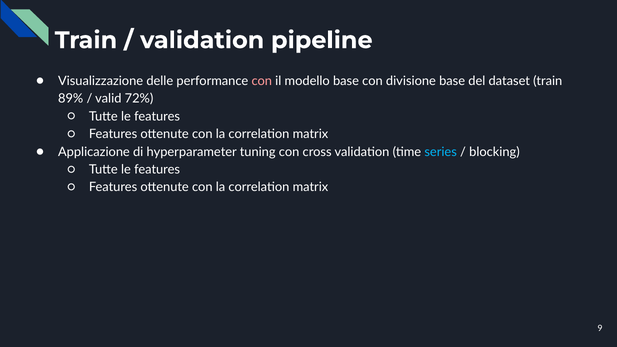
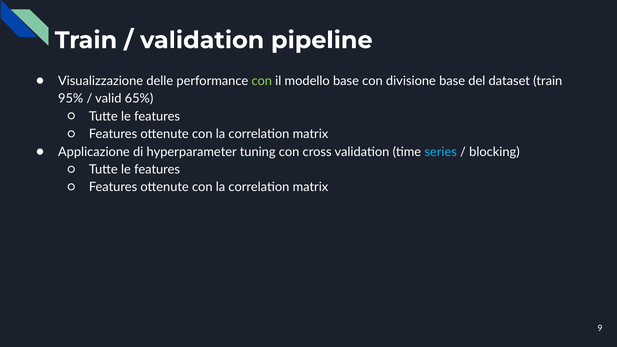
con colour: pink -> light green (262, 81)
89%: 89% -> 95% (71, 99)
72%: 72% -> 65% (139, 99)
